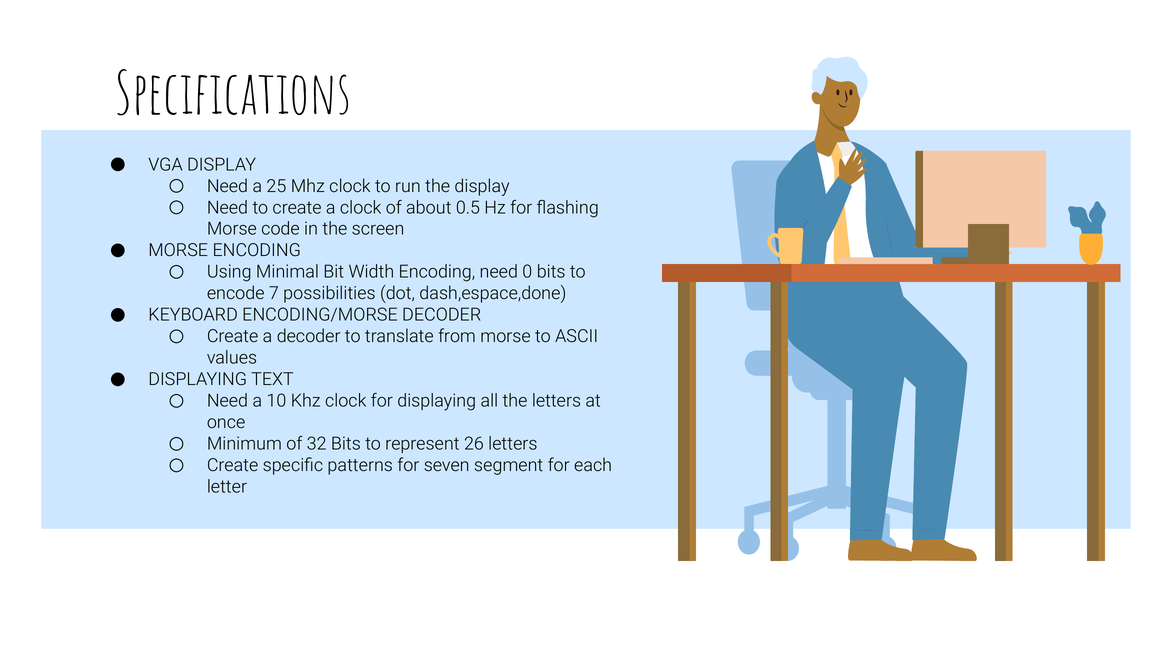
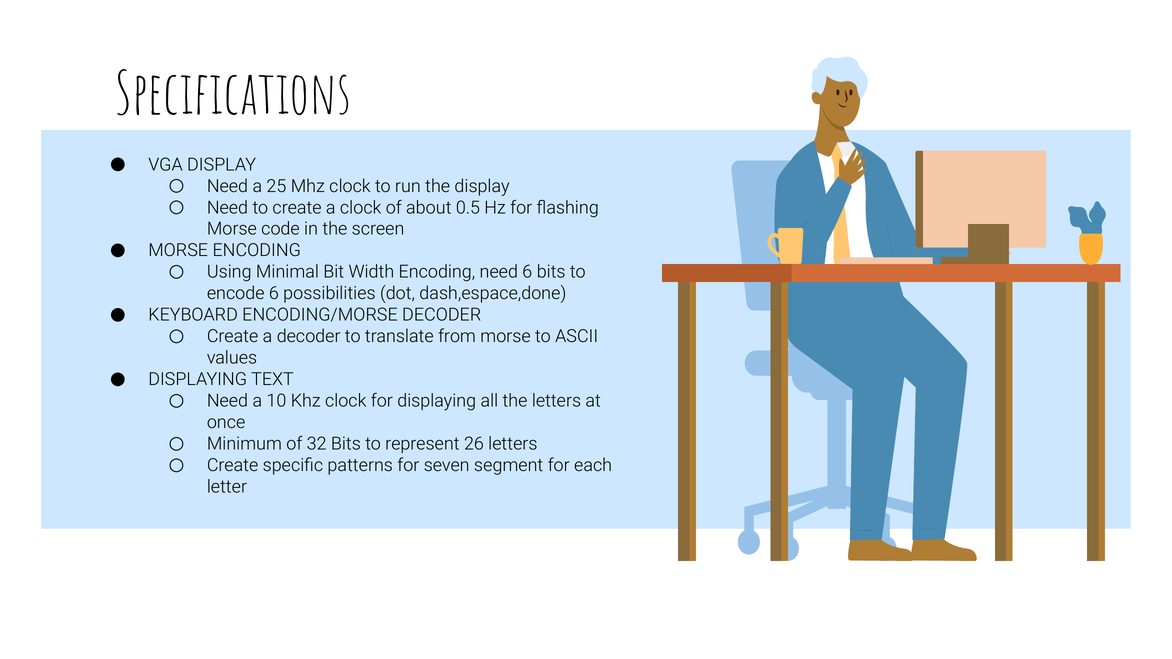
need 0: 0 -> 6 (527, 272)
encode 7: 7 -> 6 (274, 294)
